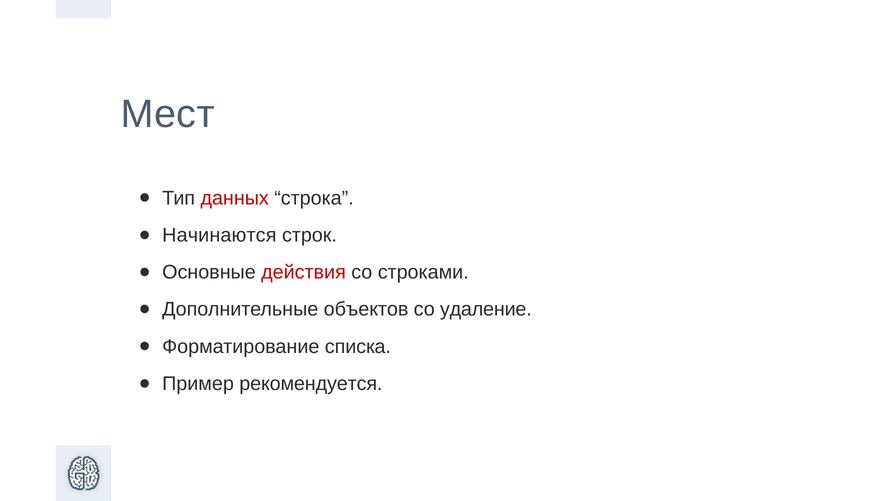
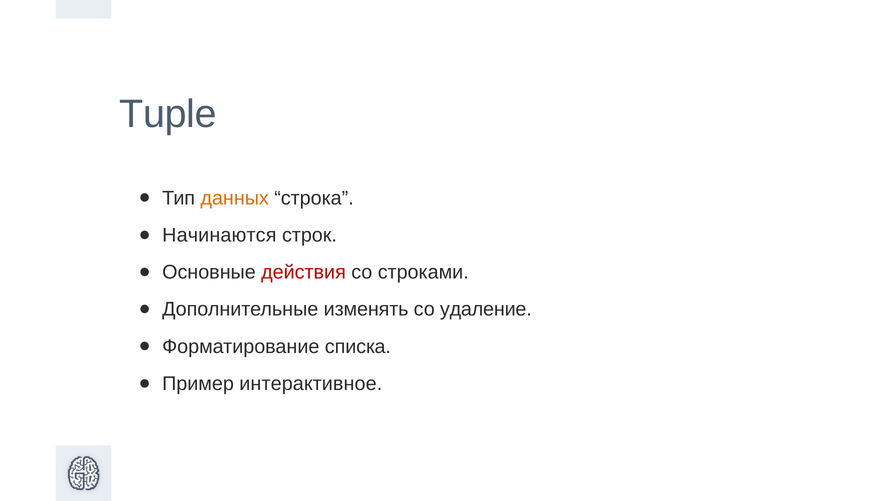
Мест: Мест -> Tuple (168, 114)
данных colour: red -> orange (235, 198)
объектов: объектов -> изменять (366, 310)
рекомендуется: рекомендуется -> интерактивное (311, 384)
